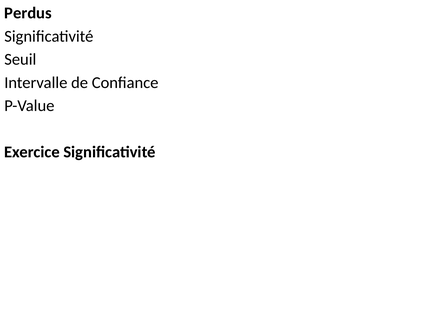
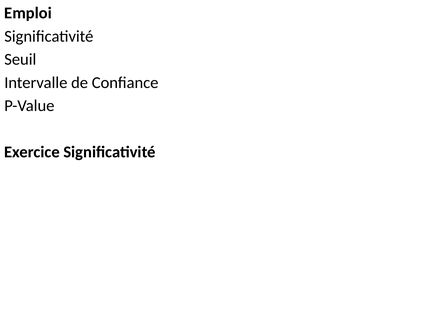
Perdus: Perdus -> Emploi (28, 13)
